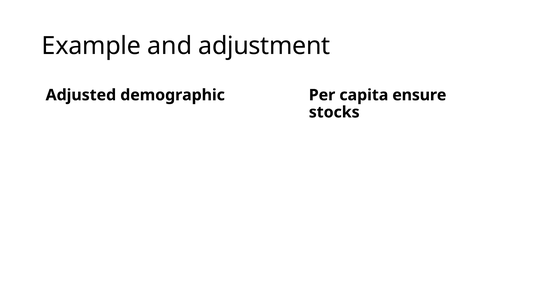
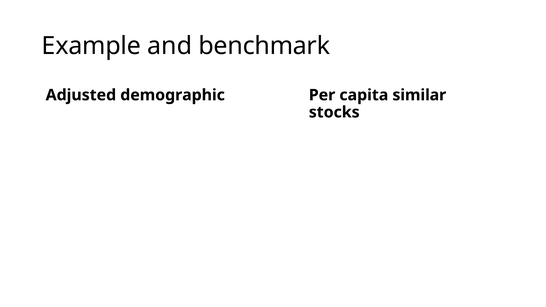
adjustment: adjustment -> benchmark (264, 46)
ensure: ensure -> similar (419, 95)
